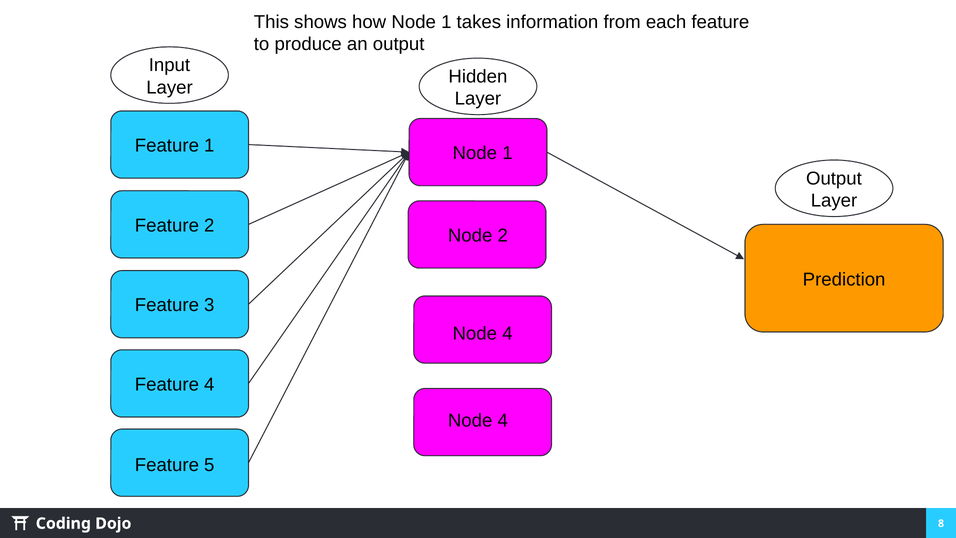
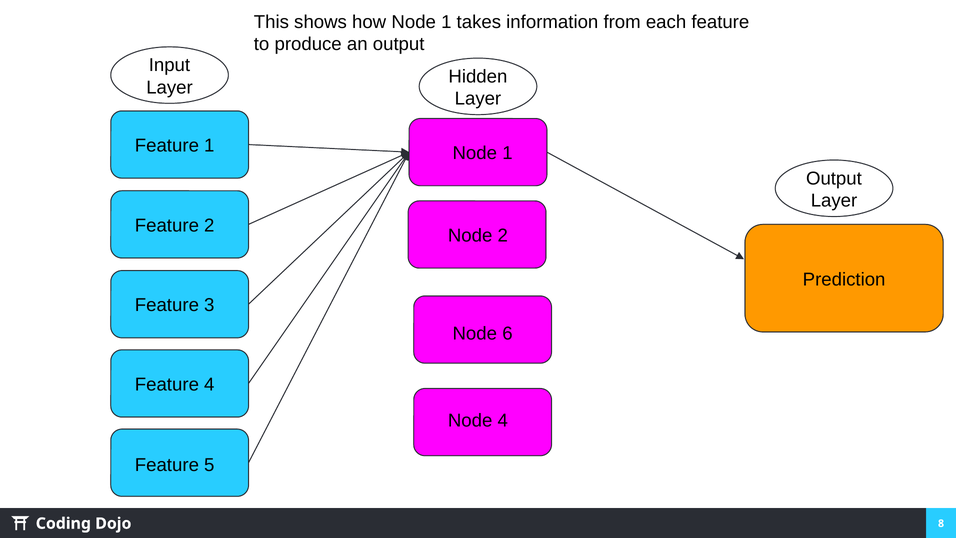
4: 4 -> 6 (507, 333)
